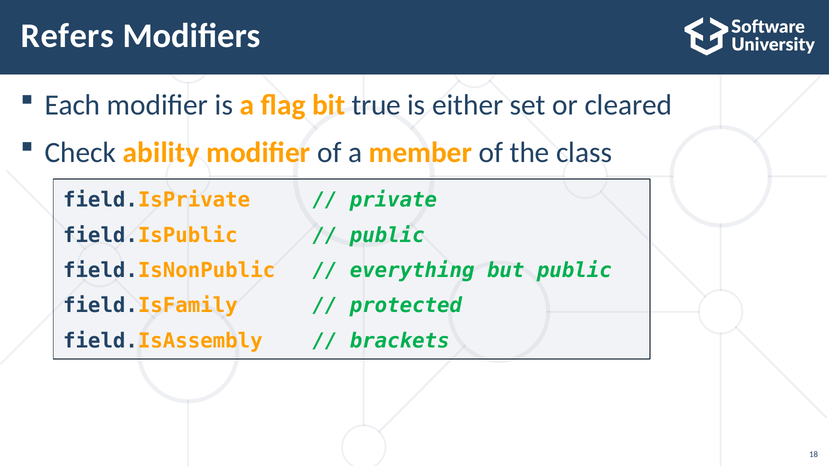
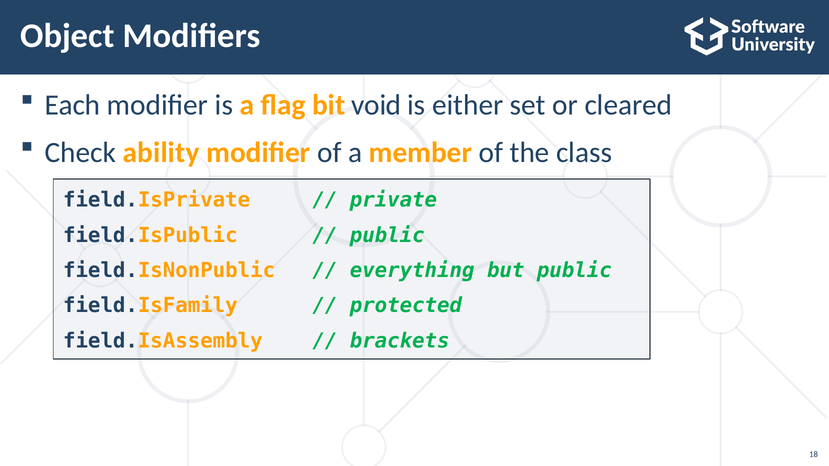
Refers: Refers -> Object (68, 36)
true: true -> void (376, 105)
